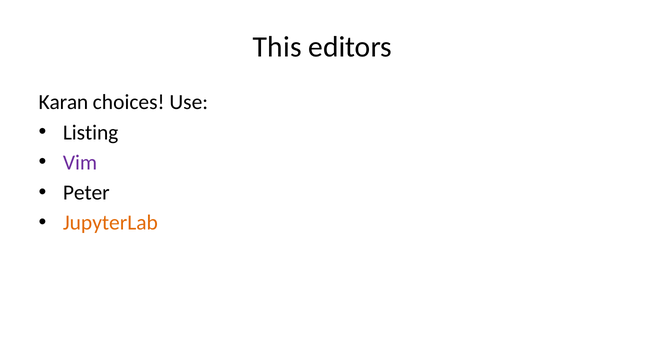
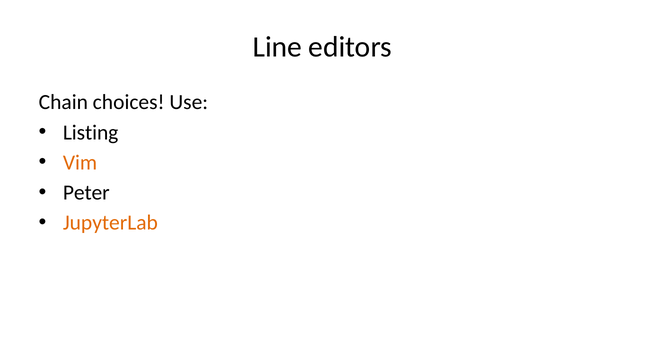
This: This -> Line (277, 47)
Karan: Karan -> Chain (63, 102)
Vim colour: purple -> orange (80, 162)
